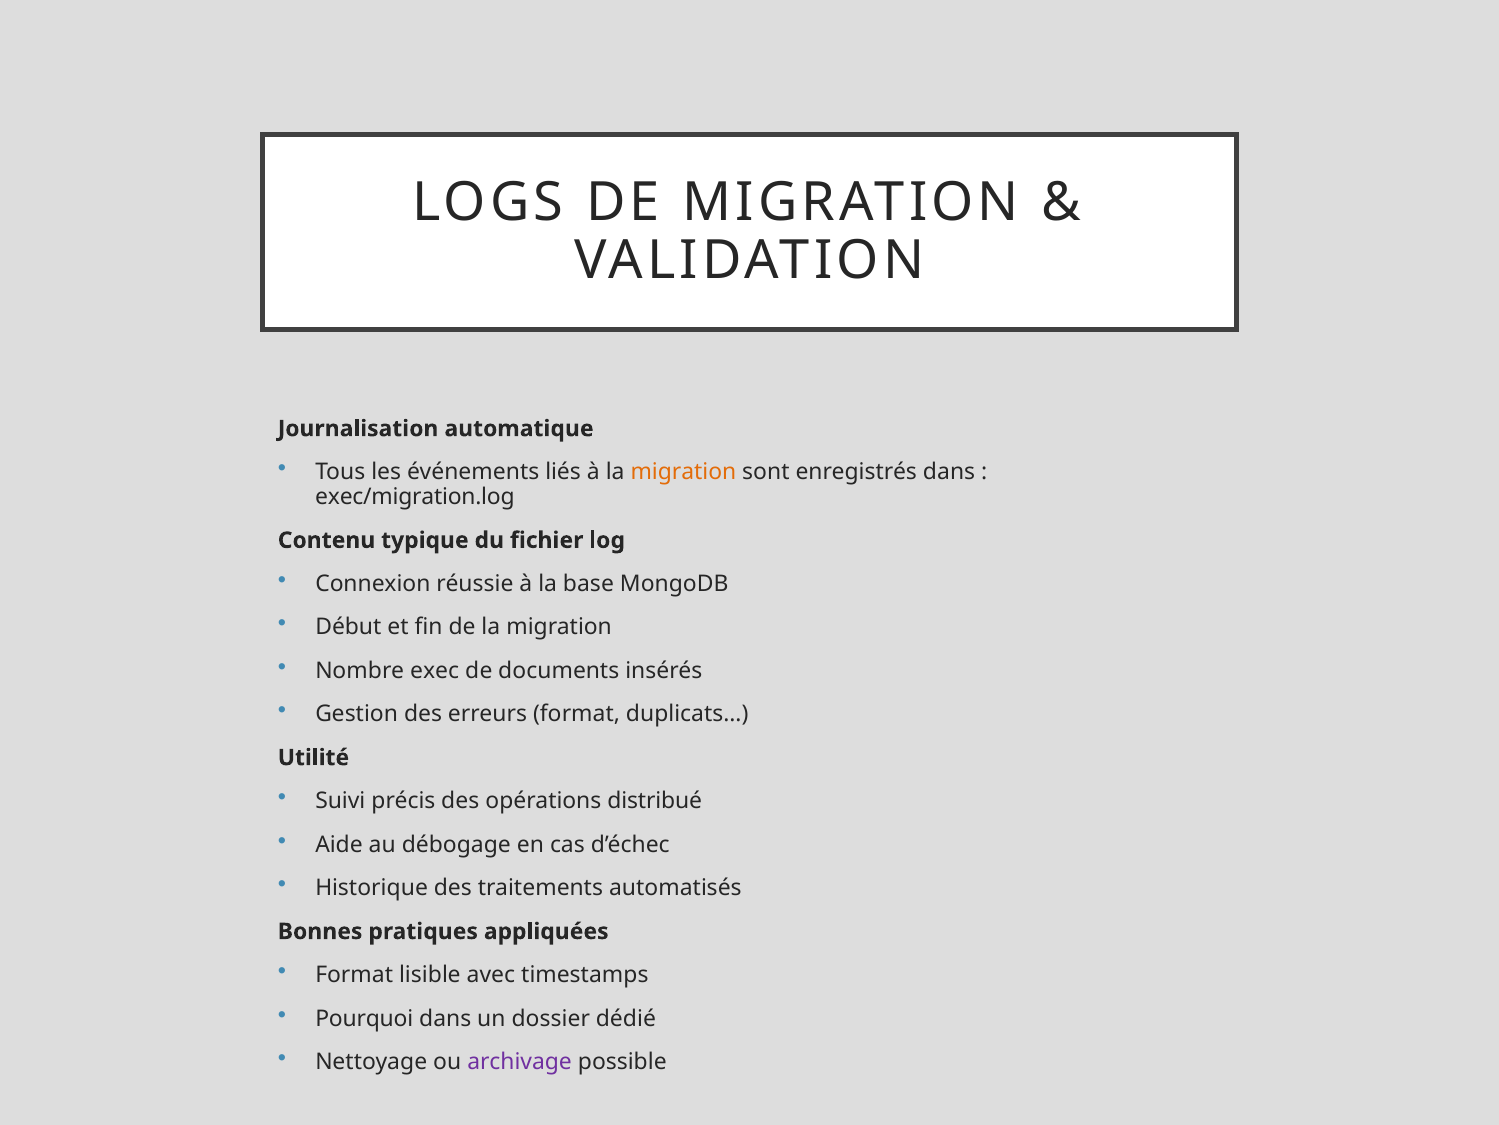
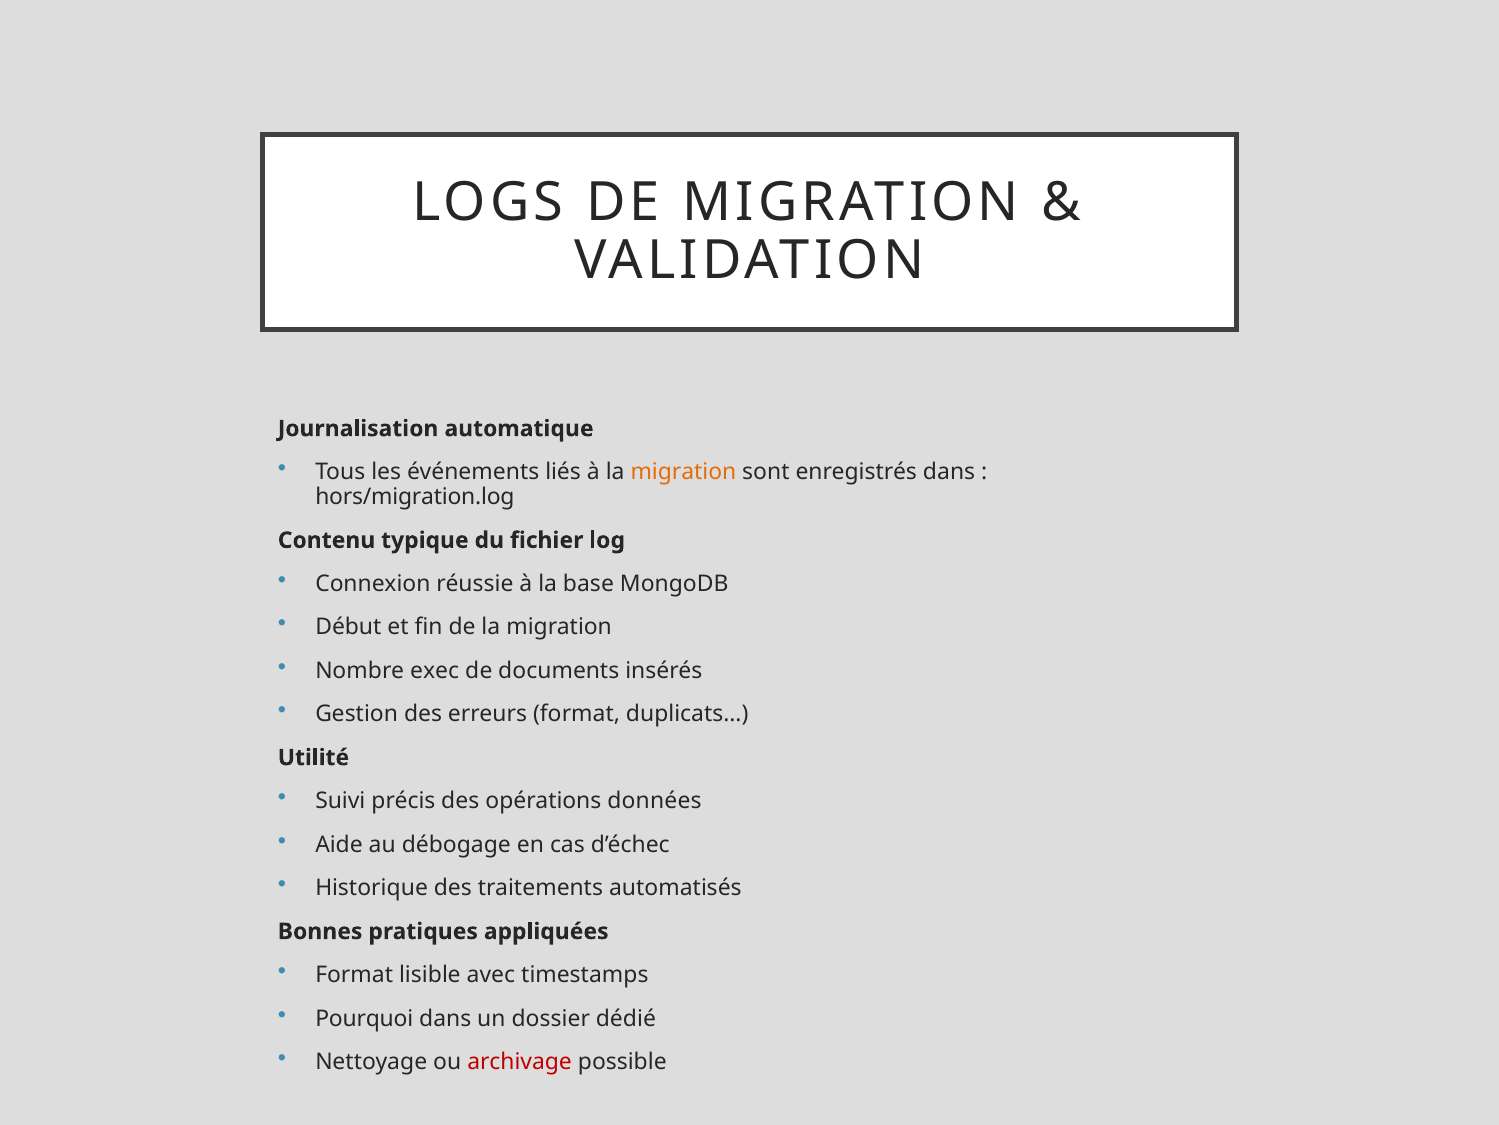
exec/migration.log: exec/migration.log -> hors/migration.log (415, 497)
distribué: distribué -> données (655, 801)
archivage colour: purple -> red (520, 1061)
